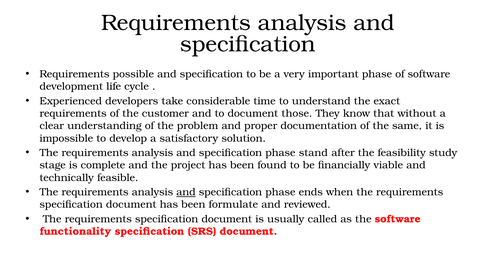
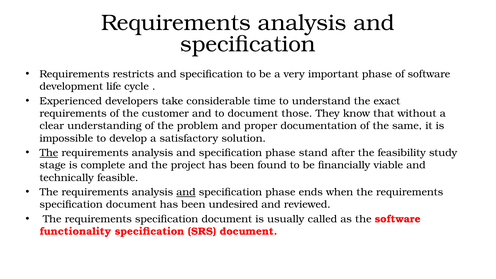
possible: possible -> restricts (133, 74)
The underline: none -> present (49, 153)
formulate: formulate -> undesired (233, 205)
